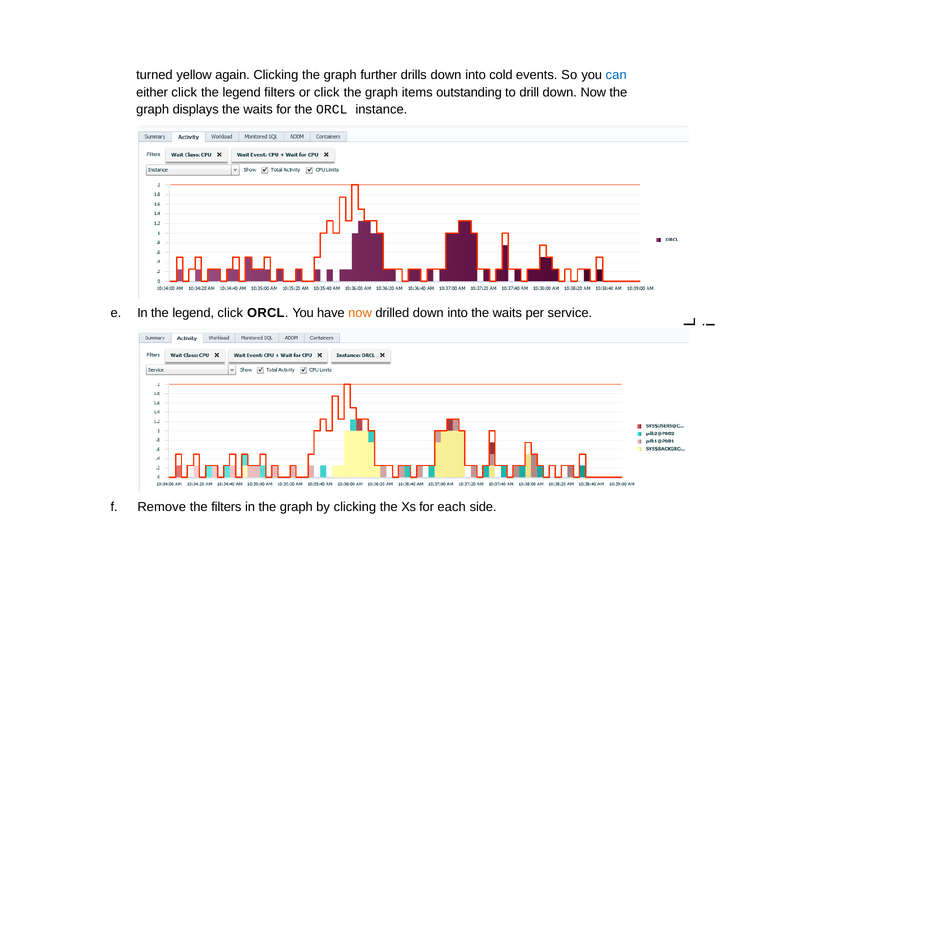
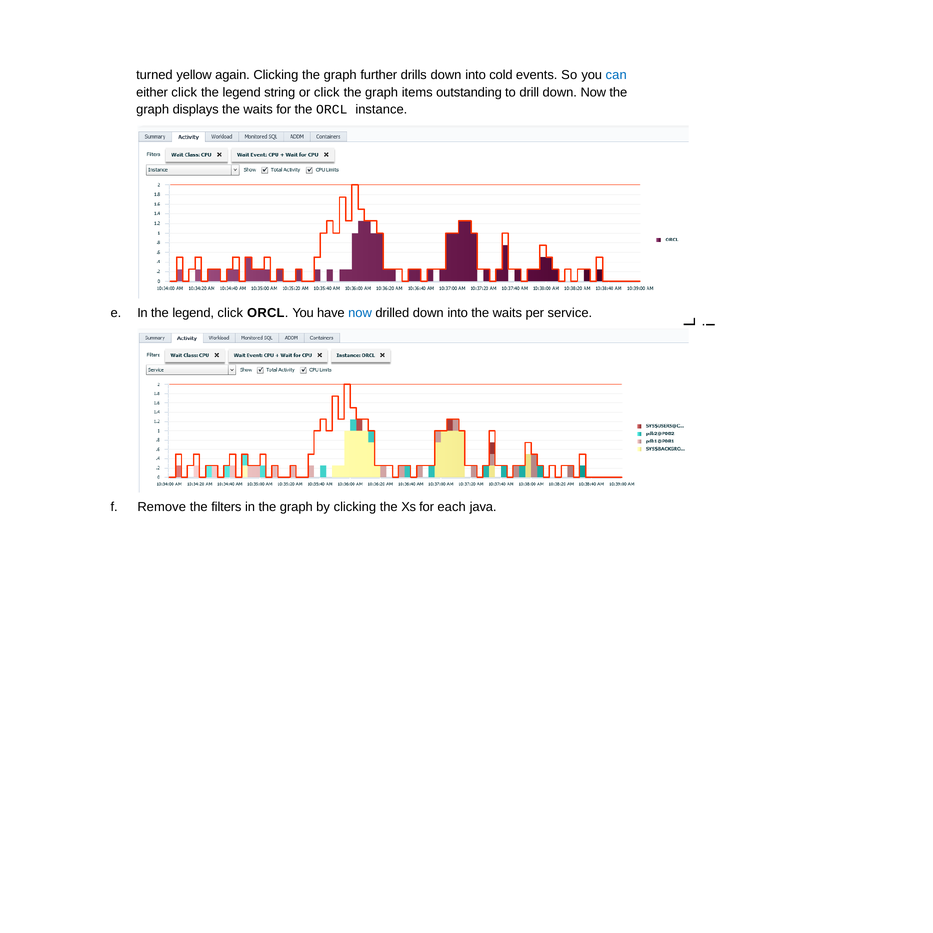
legend filters: filters -> string (280, 92)
now colour: orange -> blue (360, 313)
side: side -> java (483, 507)
